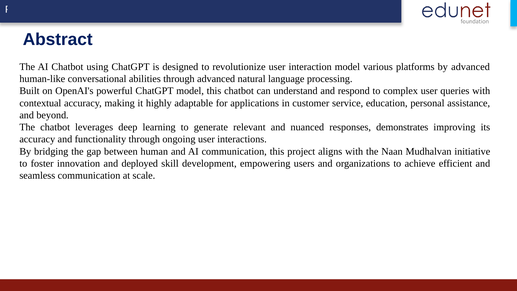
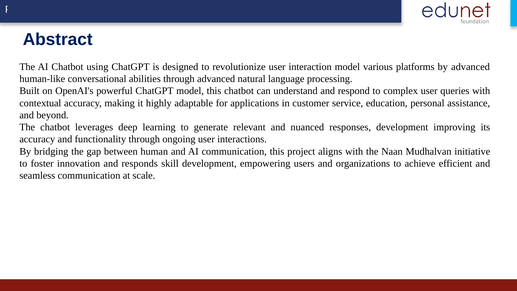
responses demonstrates: demonstrates -> development (402, 127)
deployed: deployed -> responds (140, 163)
